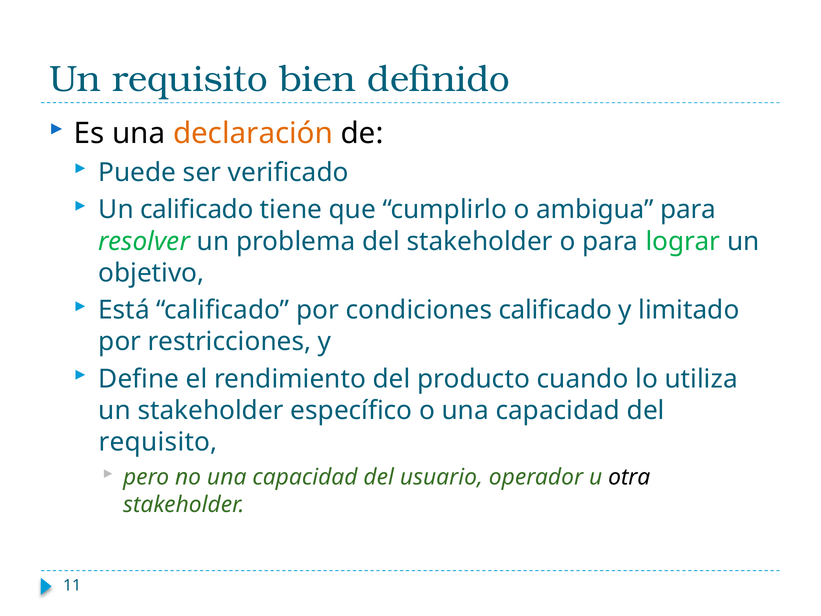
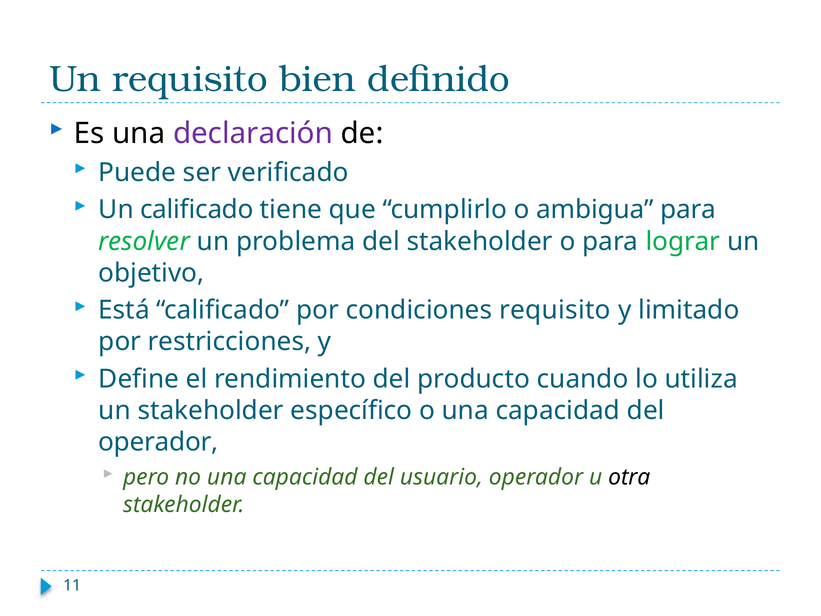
declaración colour: orange -> purple (253, 133)
condiciones calificado: calificado -> requisito (555, 310)
requisito: requisito -> operador (158, 442)
